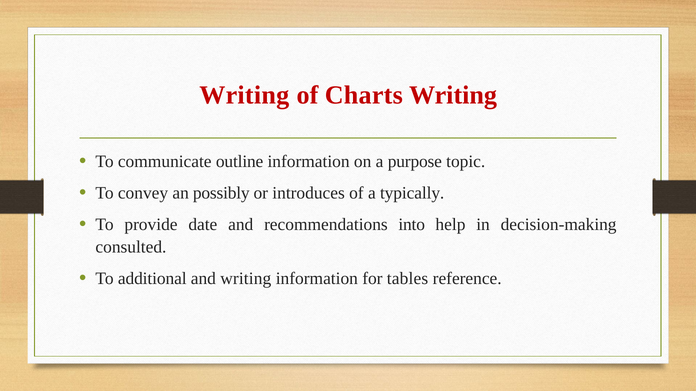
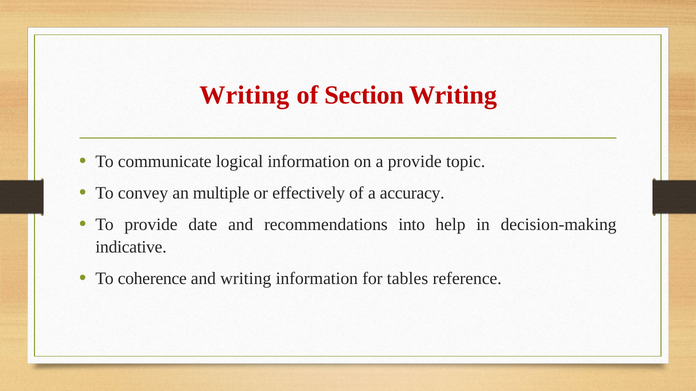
Charts: Charts -> Section (364, 95)
outline: outline -> logical (240, 162)
a purpose: purpose -> provide (415, 162)
possibly: possibly -> multiple (221, 193)
introduces: introduces -> effectively (309, 193)
typically: typically -> accuracy (412, 193)
consulted: consulted -> indicative (131, 247)
additional: additional -> coherence (152, 279)
